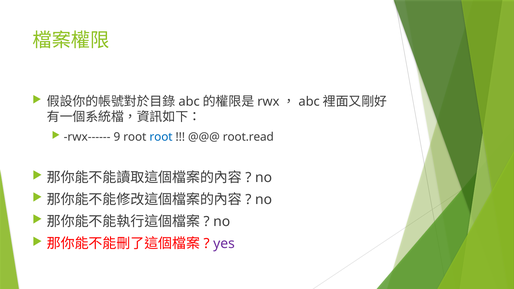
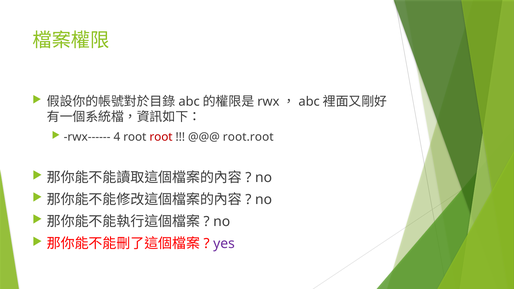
9: 9 -> 4 (117, 137)
root colour: blue -> red (161, 137)
root.read: root.read -> root.root (248, 137)
